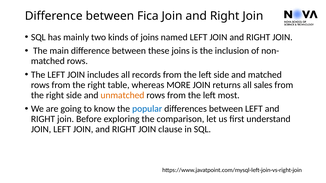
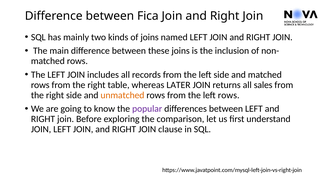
MORE: MORE -> LATER (178, 85)
left most: most -> rows (229, 95)
popular colour: blue -> purple (147, 109)
